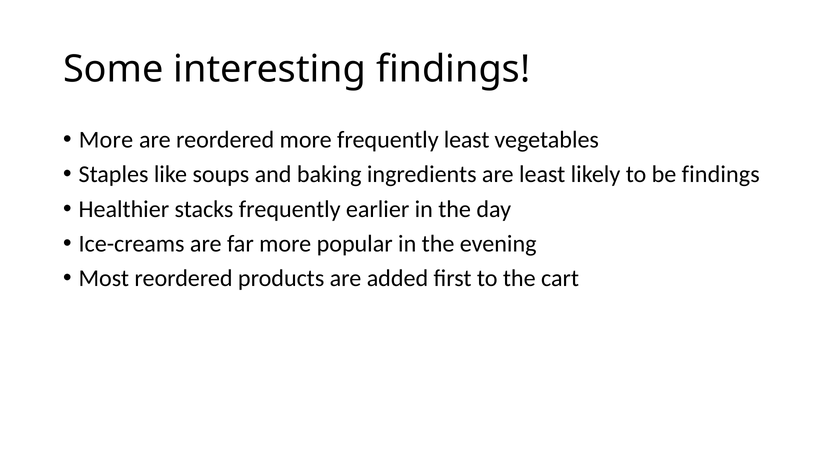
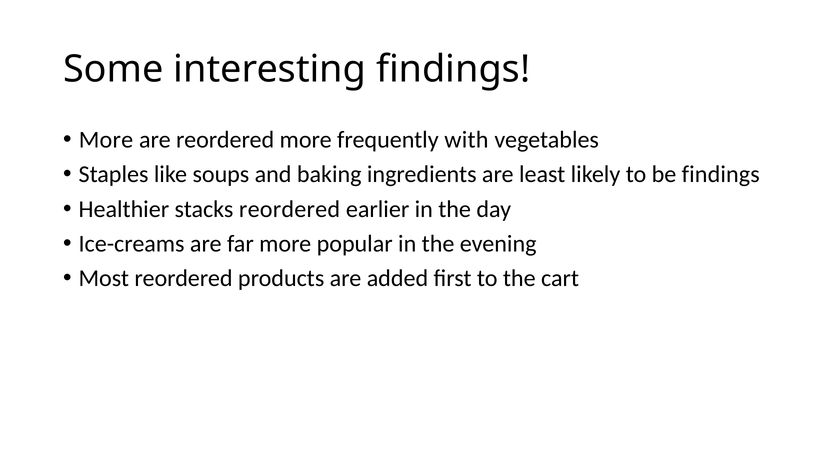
frequently least: least -> with (466, 140)
stacks frequently: frequently -> reordered (290, 209)
